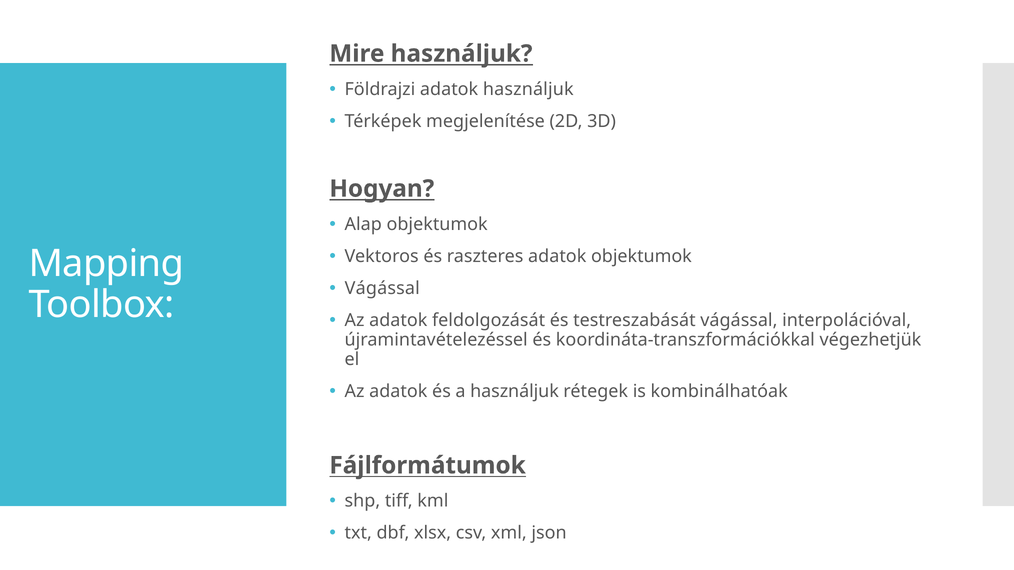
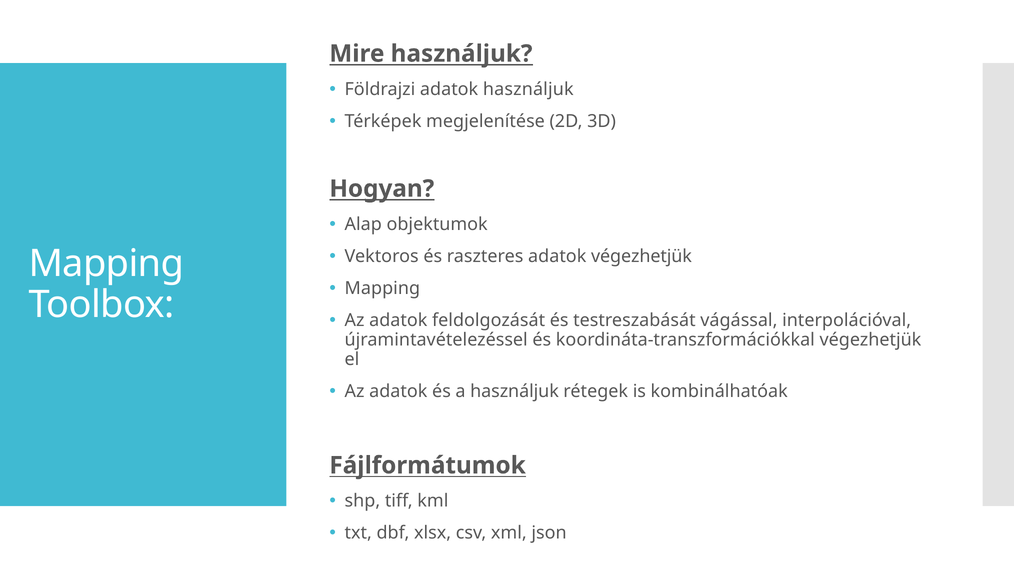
adatok objektumok: objektumok -> végezhetjük (641, 256)
Vágással: Vágással -> Mapping (382, 288)
